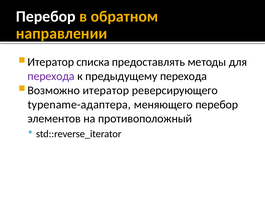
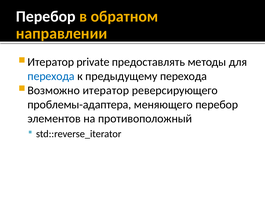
списка: списка -> private (93, 62)
перехода colour: purple -> blue (51, 76)
typename-адаптера: typename-адаптера -> проблемы-адаптера (79, 104)
